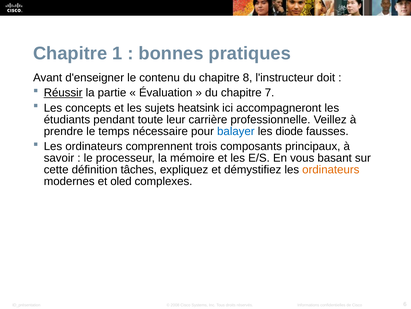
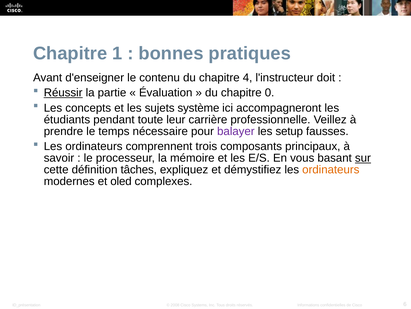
8: 8 -> 4 (248, 77)
7: 7 -> 0 (270, 93)
heatsink: heatsink -> système (198, 108)
balayer colour: blue -> purple (236, 131)
diode: diode -> setup (289, 131)
sur underline: none -> present (363, 158)
